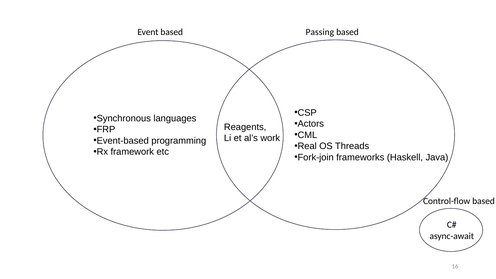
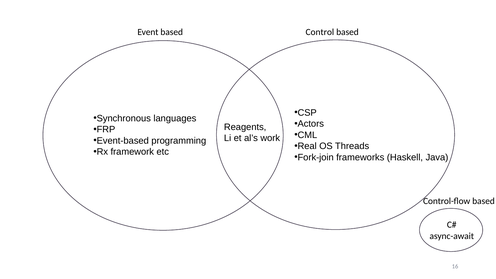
Passing: Passing -> Control (320, 32)
